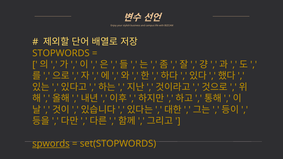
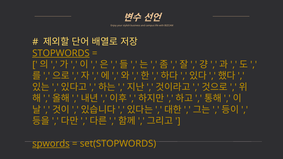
STOPWORDS underline: none -> present (61, 53)
